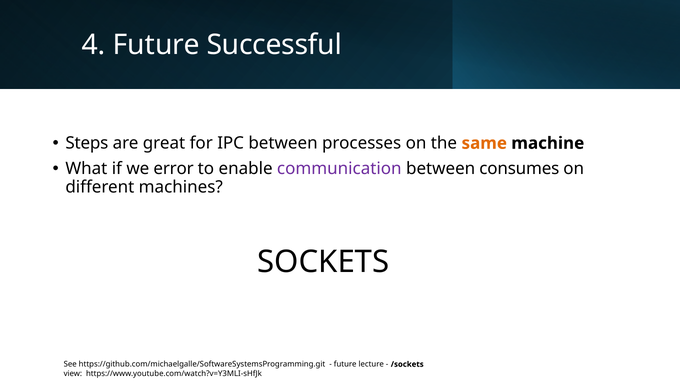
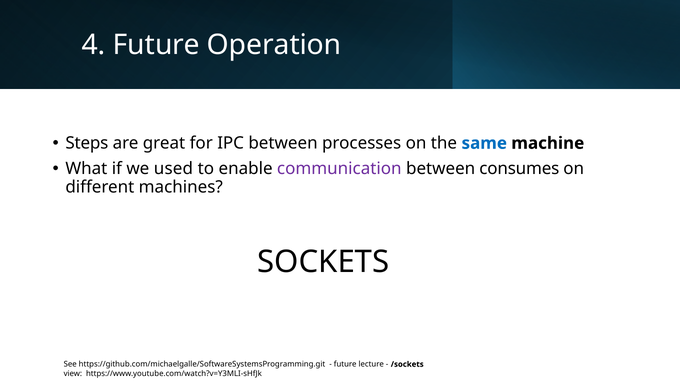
Successful: Successful -> Operation (274, 45)
same colour: orange -> blue (484, 143)
error: error -> used (173, 168)
